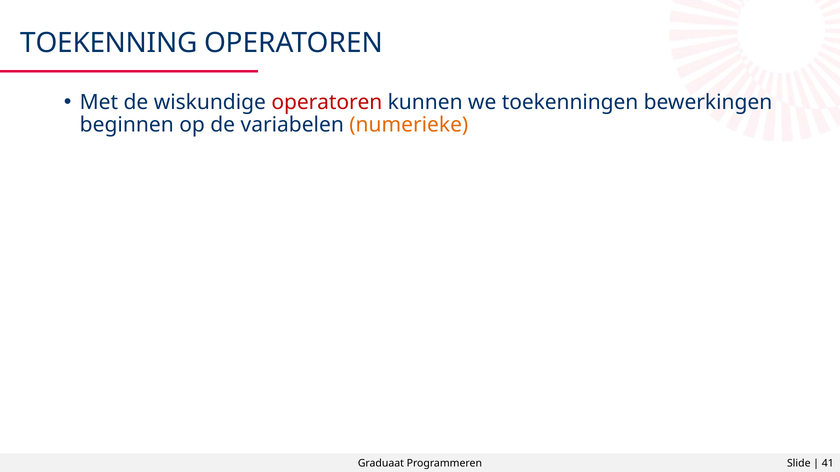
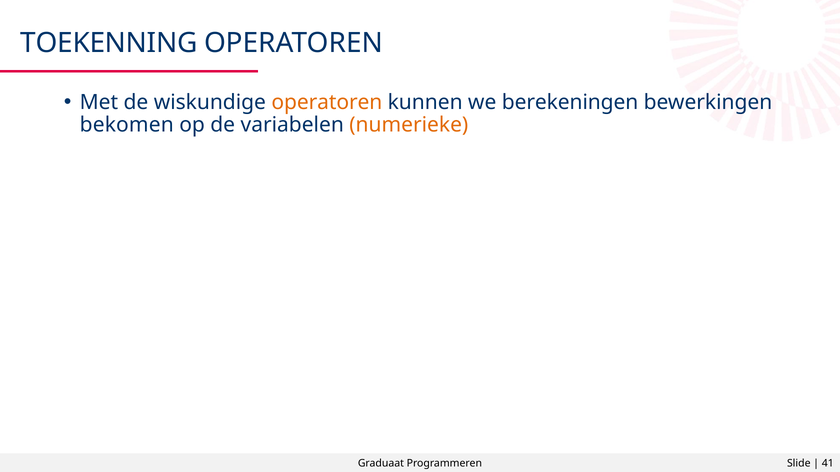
operatoren colour: red -> orange (327, 103)
toekenningen: toekenningen -> berekeningen (570, 103)
beginnen: beginnen -> bekomen (127, 125)
